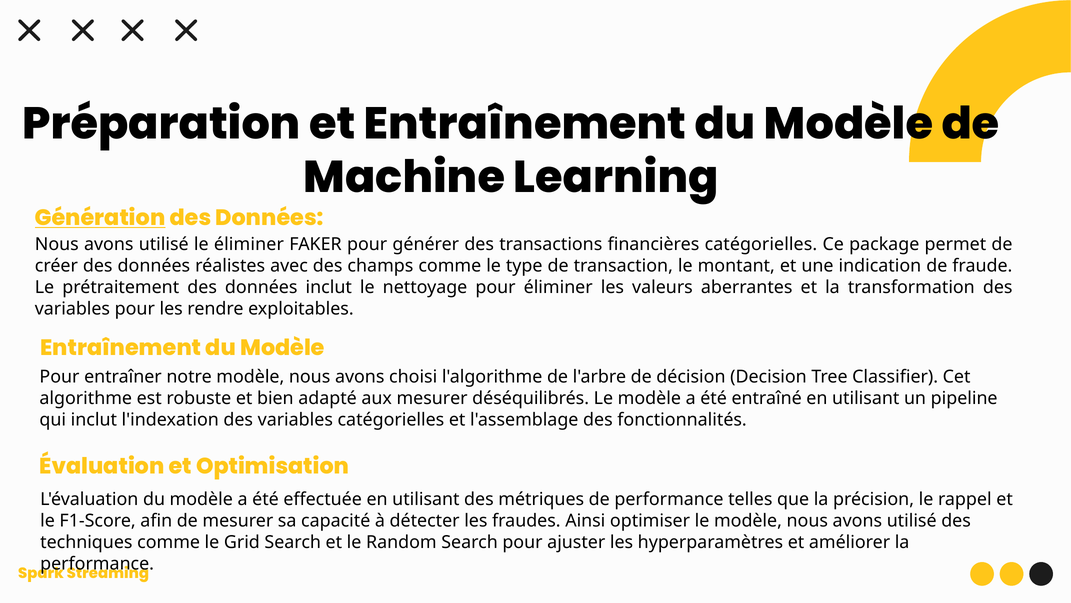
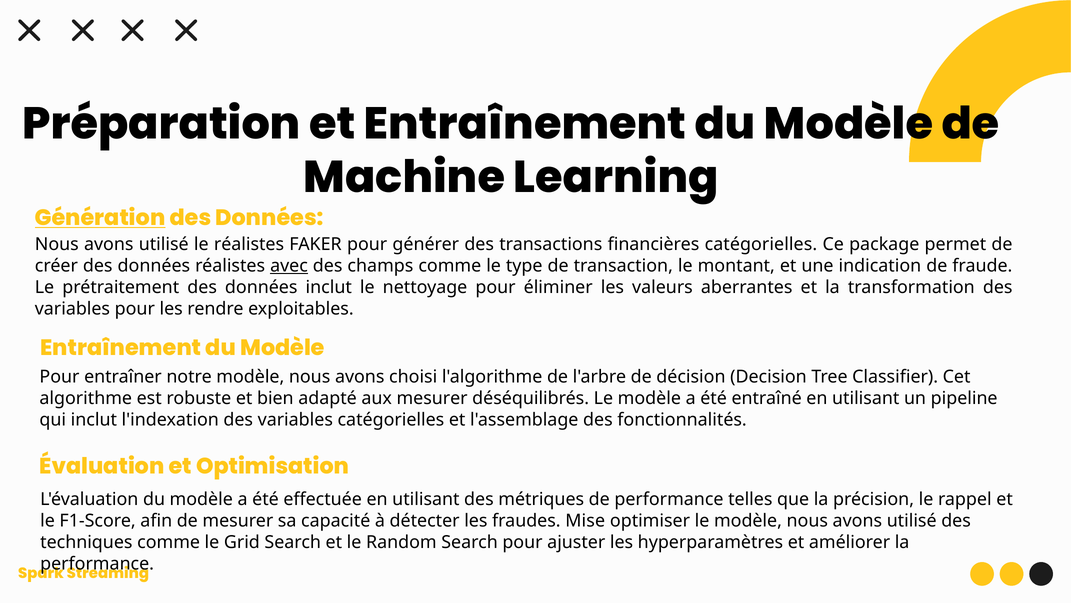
le éliminer: éliminer -> réalistes (249, 244)
avec underline: none -> present (289, 266)
Ainsi: Ainsi -> Mise (585, 521)
